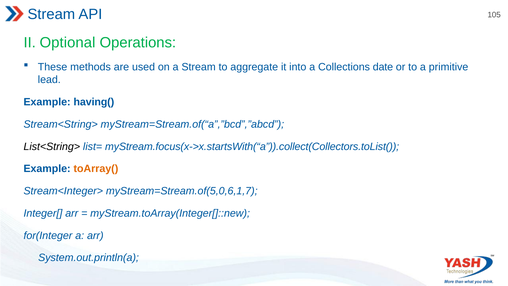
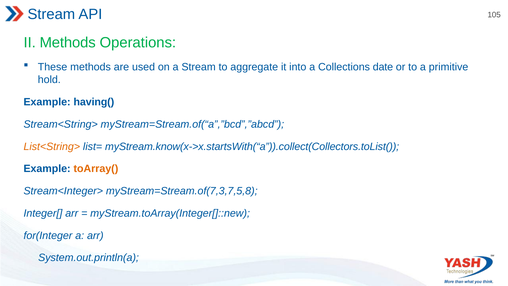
II Optional: Optional -> Methods (68, 43)
lead: lead -> hold (49, 80)
List<String> colour: black -> orange (52, 146)
myStream.focus(x->x.startsWith(“a”)).collect(Collectors.toList(: myStream.focus(x->x.startsWith(“a”)).collect(Collectors.toList( -> myStream.know(x->x.startsWith(“a”)).collect(Collectors.toList( (252, 146)
myStream=Stream.of(5,0,6,1,7: myStream=Stream.of(5,0,6,1,7 -> myStream=Stream.of(7,3,7,5,8 (182, 191)
